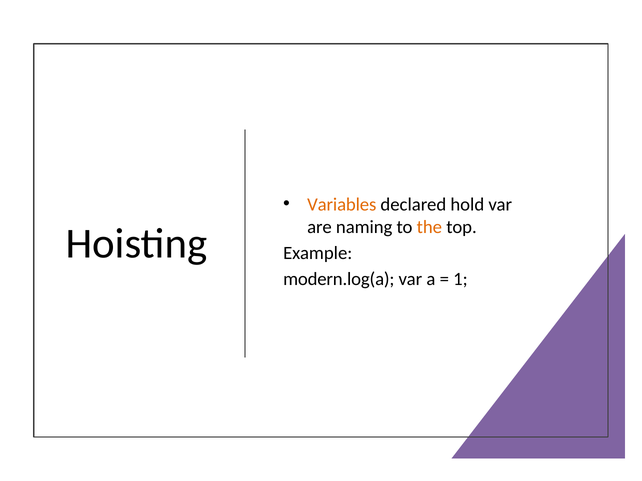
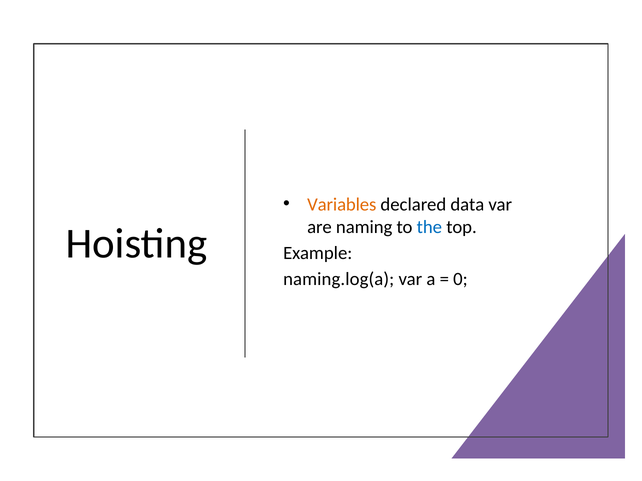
hold: hold -> data (467, 205)
the colour: orange -> blue (429, 227)
modern.log(a: modern.log(a -> naming.log(a (339, 279)
1: 1 -> 0 (460, 279)
